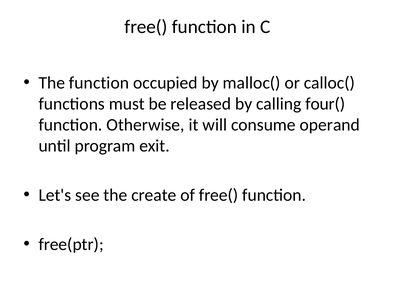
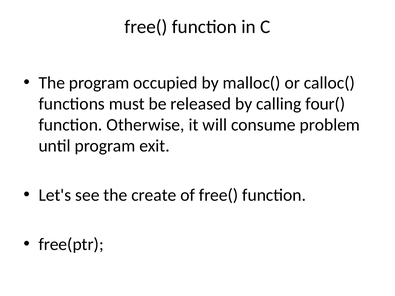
The function: function -> program (99, 83)
operand: operand -> problem (330, 125)
